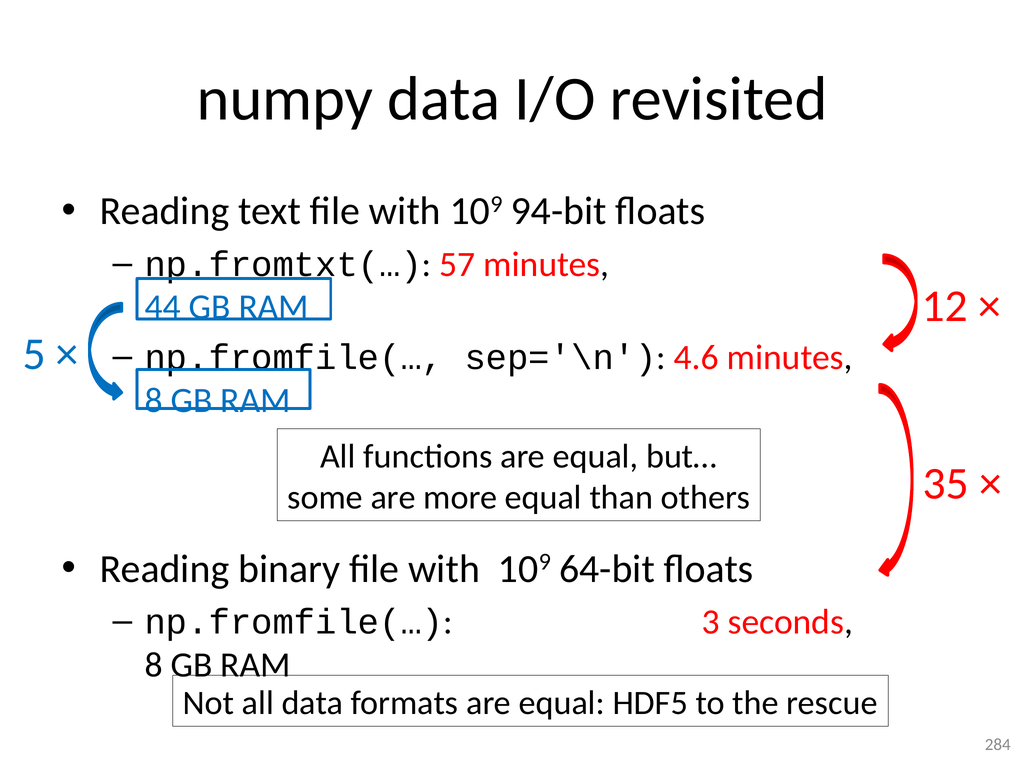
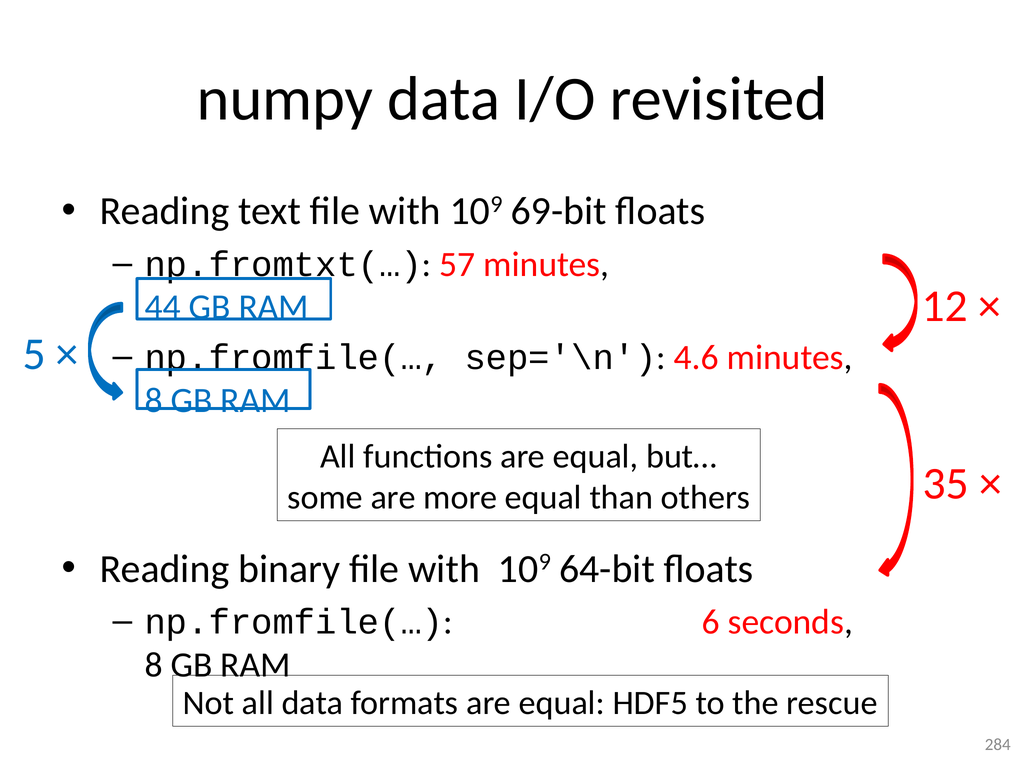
94-bit: 94-bit -> 69-bit (559, 211)
3: 3 -> 6 (711, 622)
